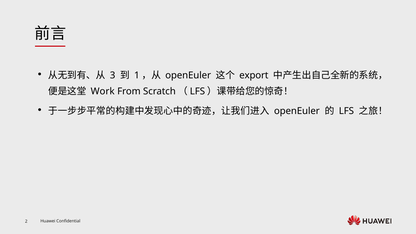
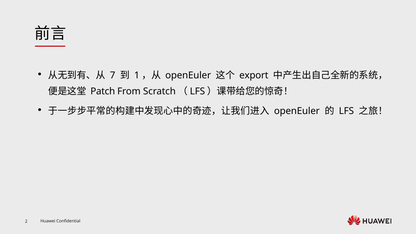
3: 3 -> 7 (113, 75)
Work: Work -> Patch (103, 91)
